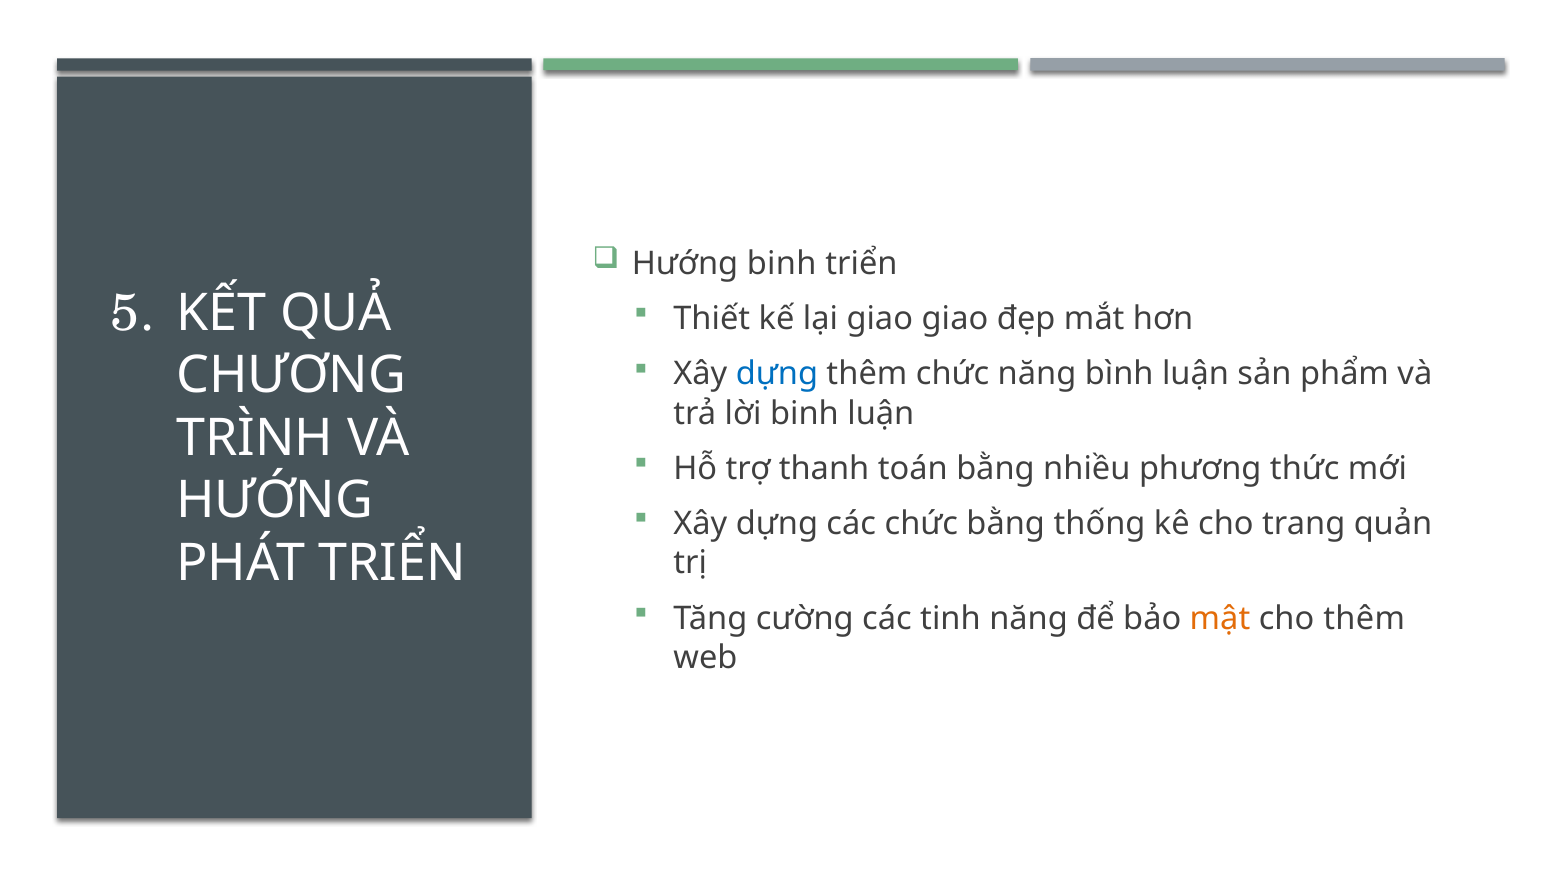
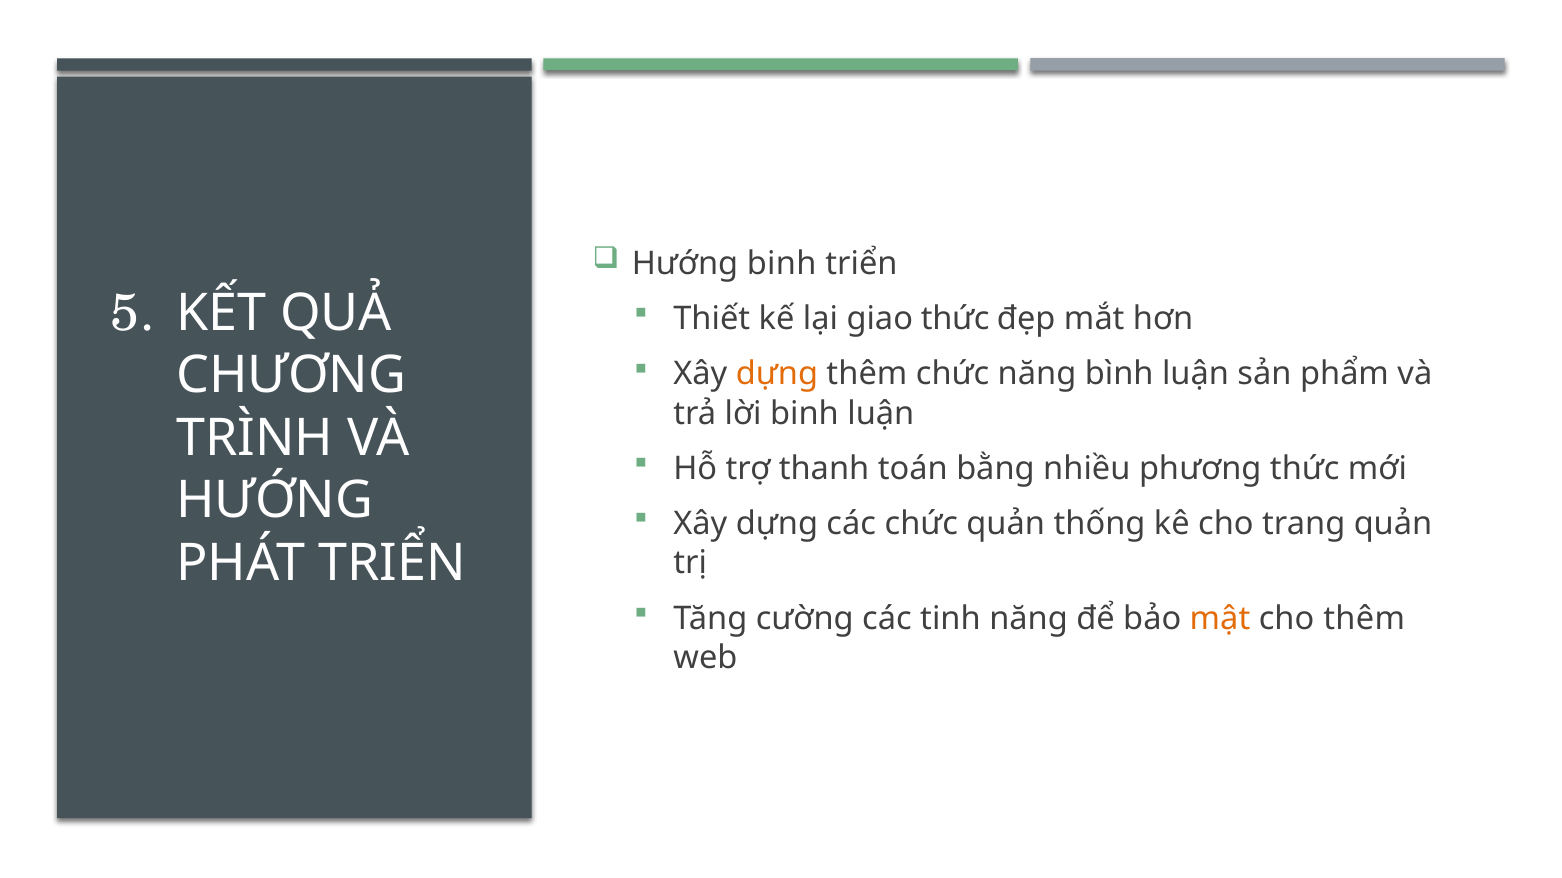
giao giao: giao -> thức (955, 319)
dựng colour: blue -> orange (777, 375)
chức bằng: bằng -> quản (1006, 524)
